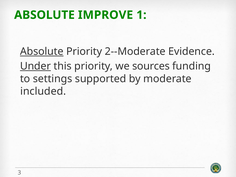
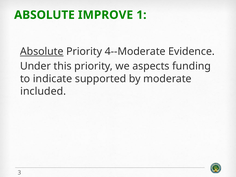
2--Moderate: 2--Moderate -> 4--Moderate (135, 51)
Under underline: present -> none (35, 66)
sources: sources -> aspects (151, 66)
settings: settings -> indicate (53, 79)
